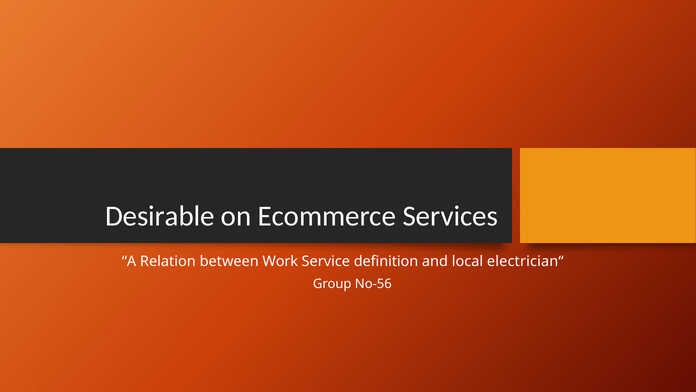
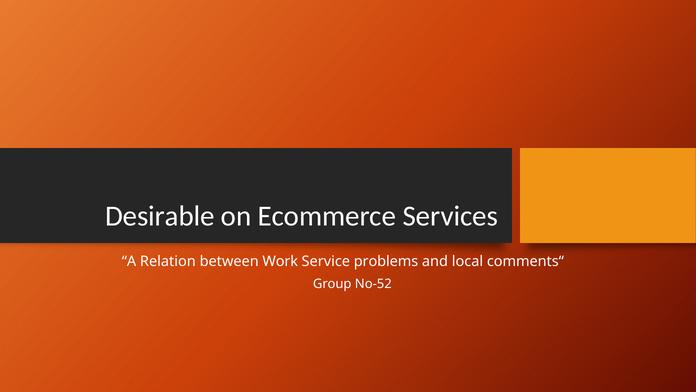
definition: definition -> problems (386, 261)
electrician“: electrician“ -> comments“ (525, 261)
No-56: No-56 -> No-52 (373, 283)
